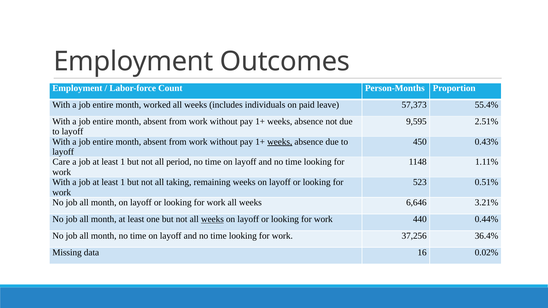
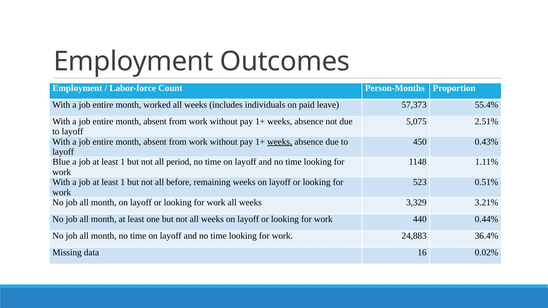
9,595: 9,595 -> 5,075 (416, 121)
Care: Care -> Blue (61, 162)
taking: taking -> before (179, 182)
6,646: 6,646 -> 3,329 (416, 203)
weeks underline: present -> none (212, 219)
37,256: 37,256 -> 24,883 (414, 236)
